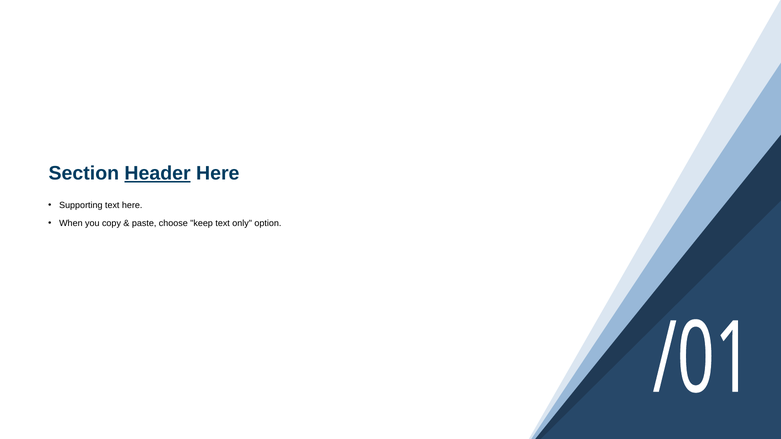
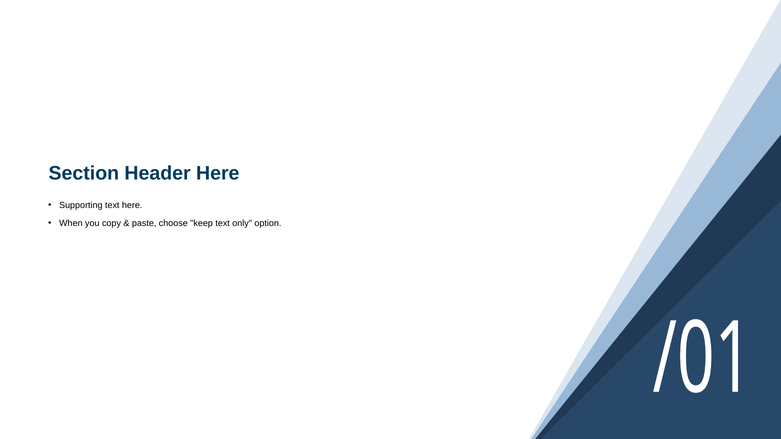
Header underline: present -> none (158, 173)
